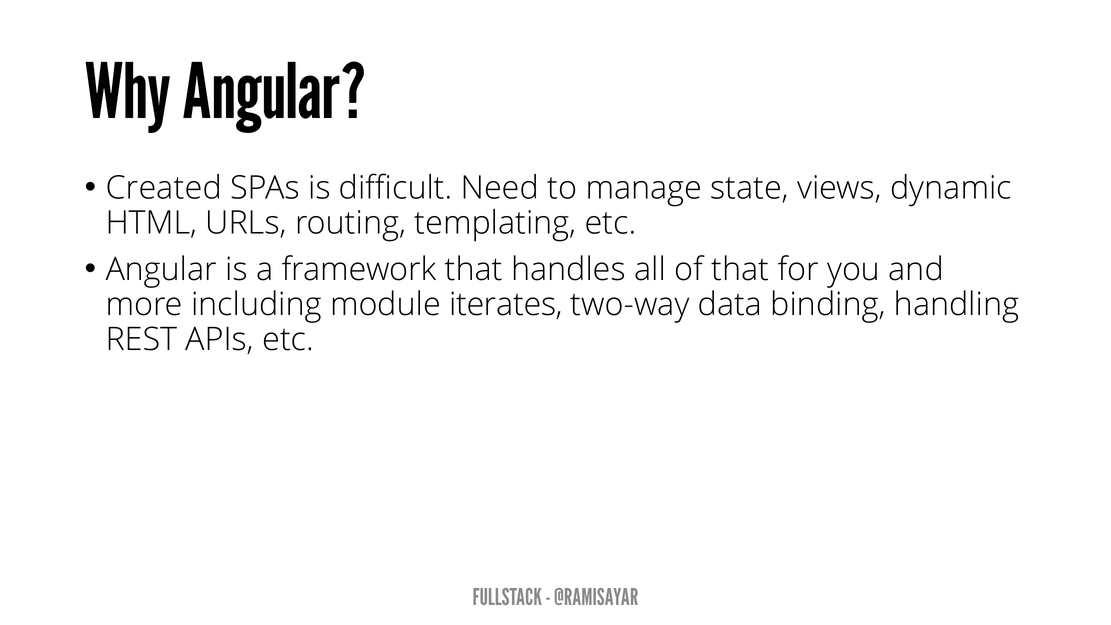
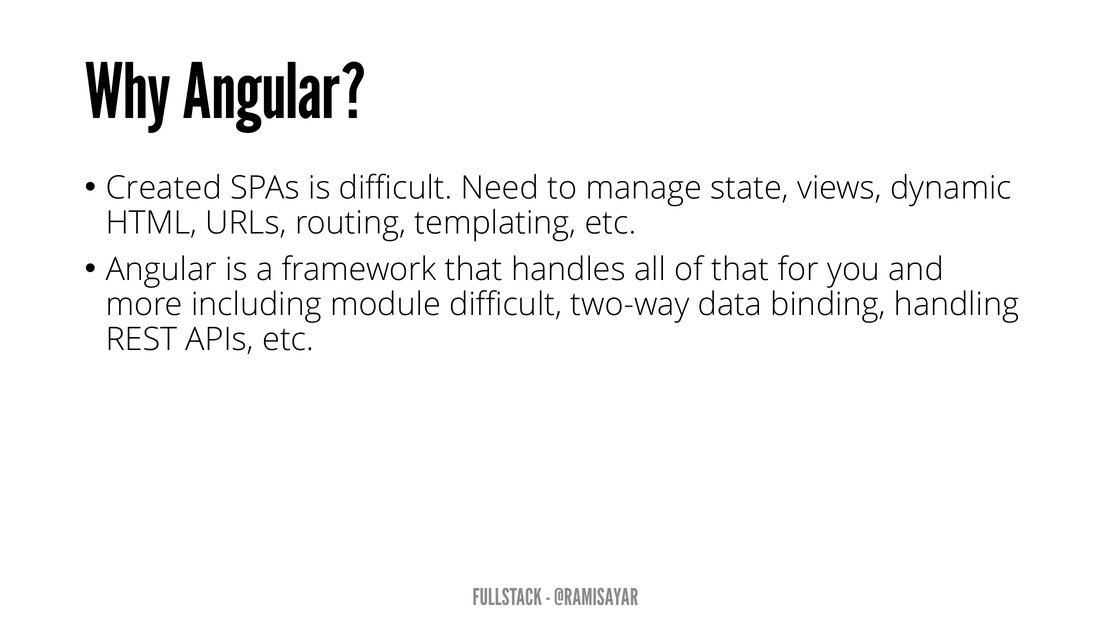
module iterates: iterates -> difficult (506, 304)
